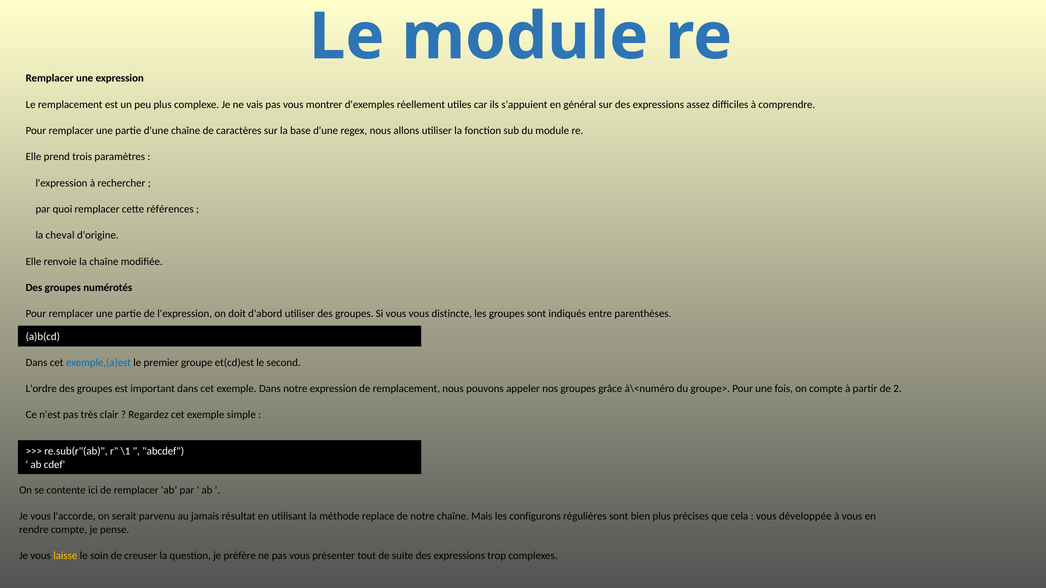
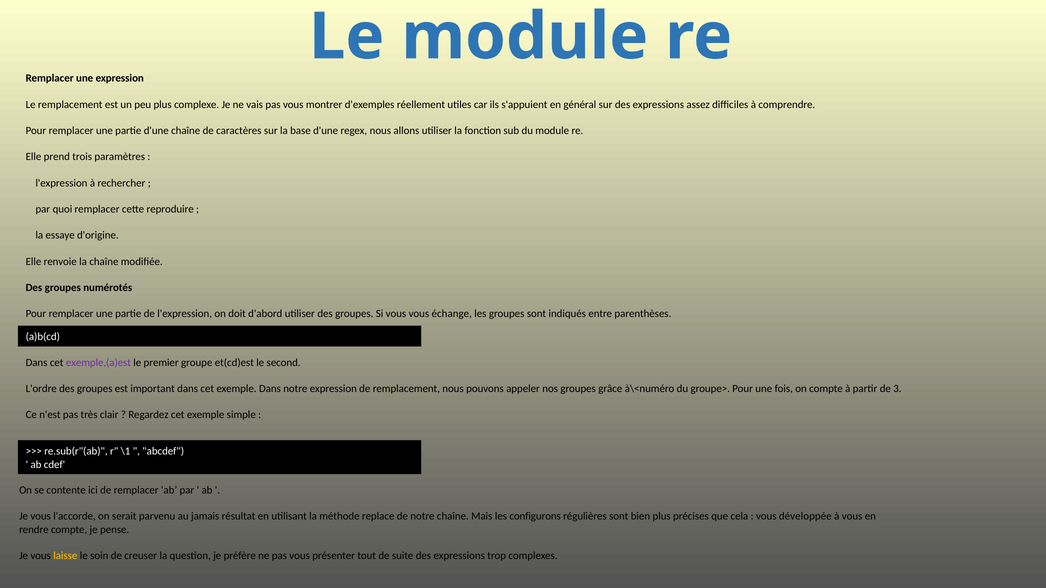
références: références -> reproduire (170, 209)
cheval: cheval -> essaye (60, 235)
distincte: distincte -> échange (452, 314)
exemple,(a)est colour: blue -> purple (98, 363)
2: 2 -> 3 (897, 389)
